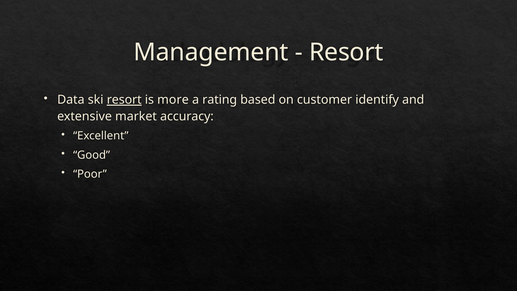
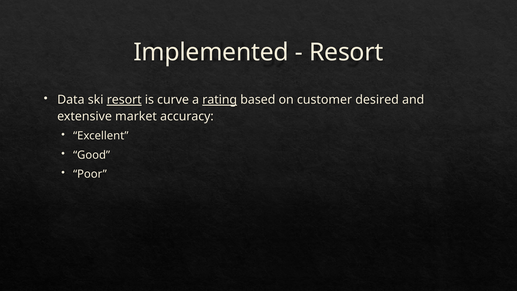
Management: Management -> Implemented (211, 52)
more: more -> curve (173, 100)
rating underline: none -> present (220, 100)
identify: identify -> desired (377, 100)
